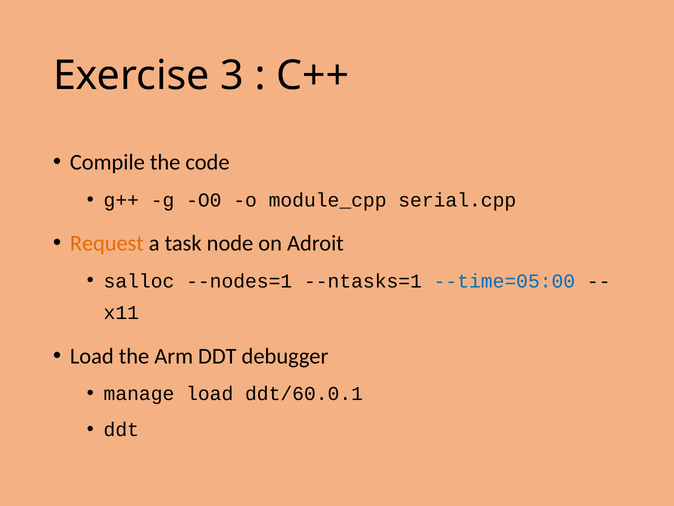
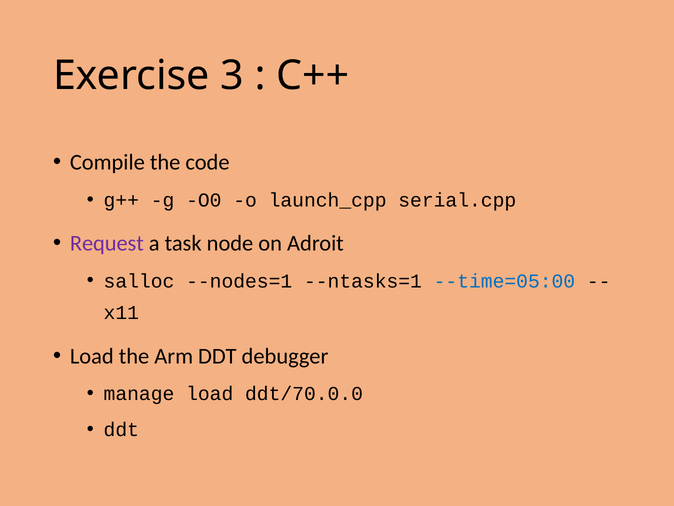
module_cpp: module_cpp -> launch_cpp (328, 200)
Request colour: orange -> purple (107, 243)
ddt/60.0.1: ddt/60.0.1 -> ddt/70.0.0 (304, 393)
